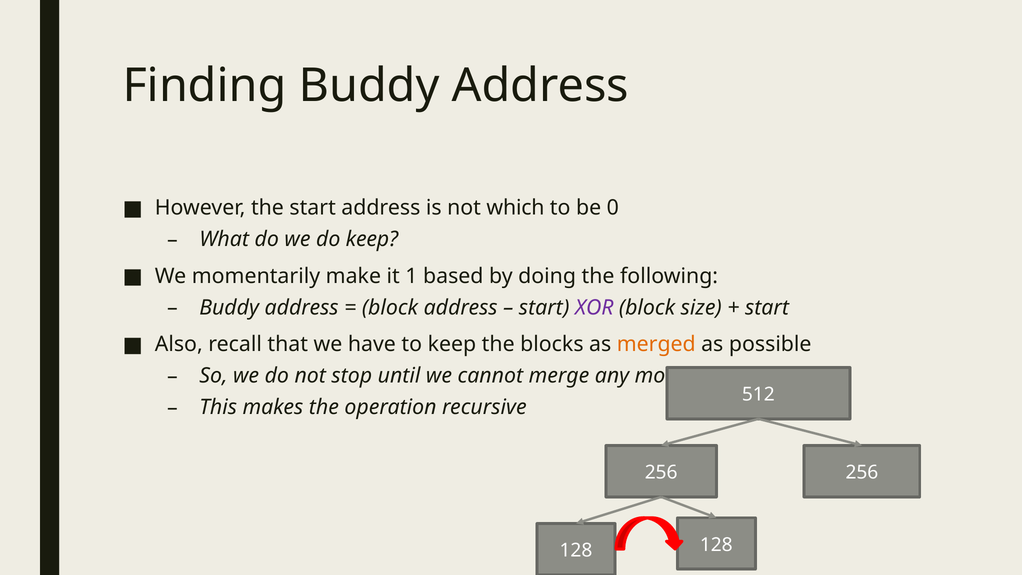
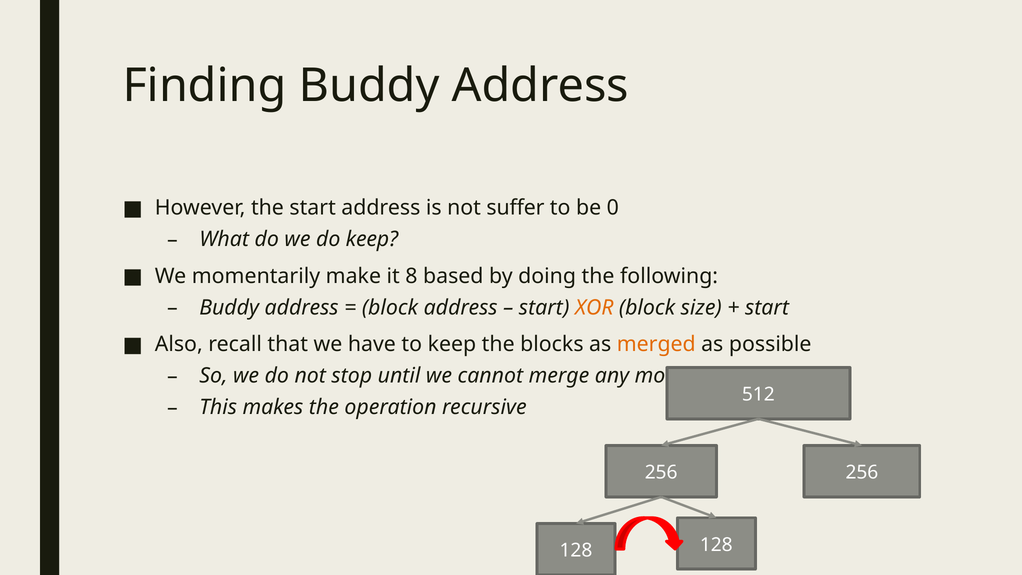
which: which -> suffer (515, 208)
1: 1 -> 8 (411, 276)
XOR colour: purple -> orange (594, 307)
